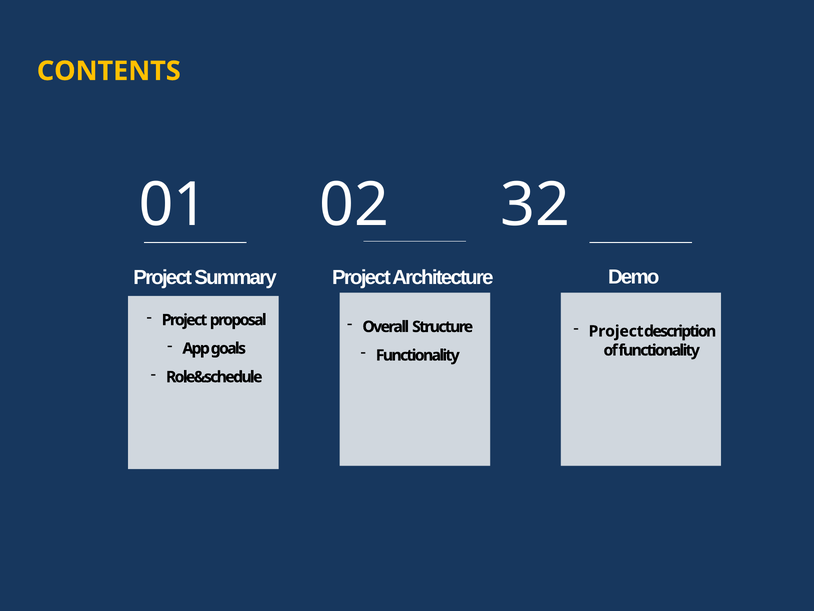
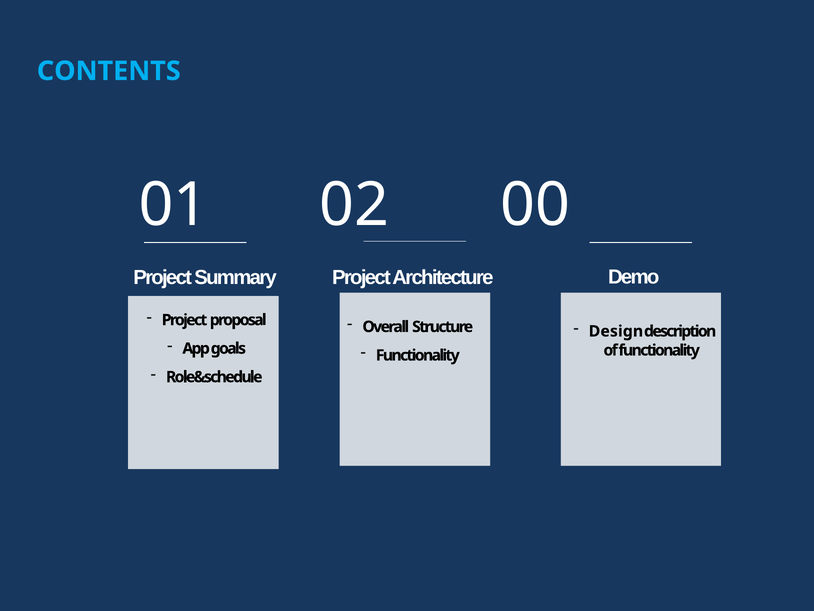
CONTENTS colour: yellow -> light blue (109, 71)
32: 32 -> 00 (535, 205)
Project: Project -> Design (616, 331)
